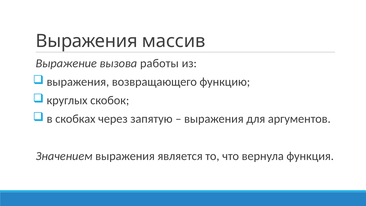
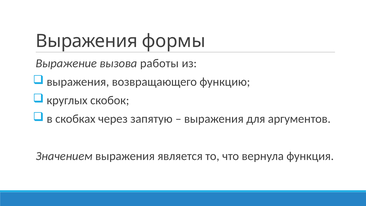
массив: массив -> формы (174, 41)
